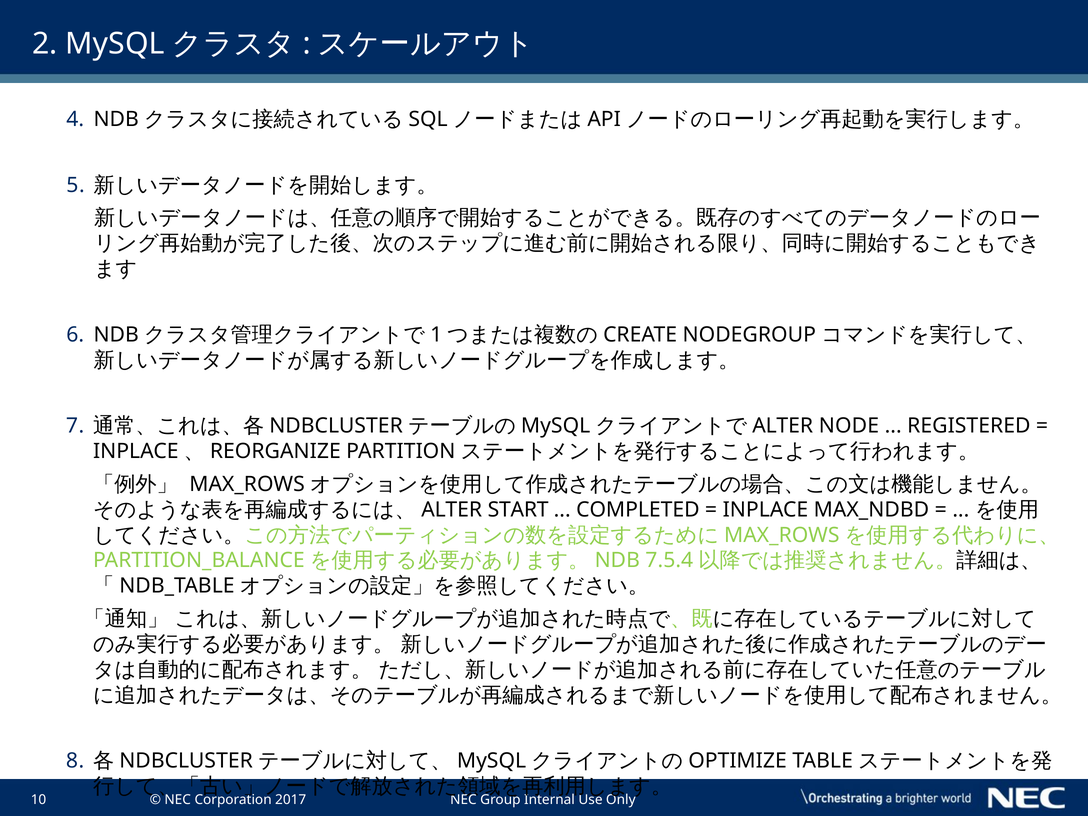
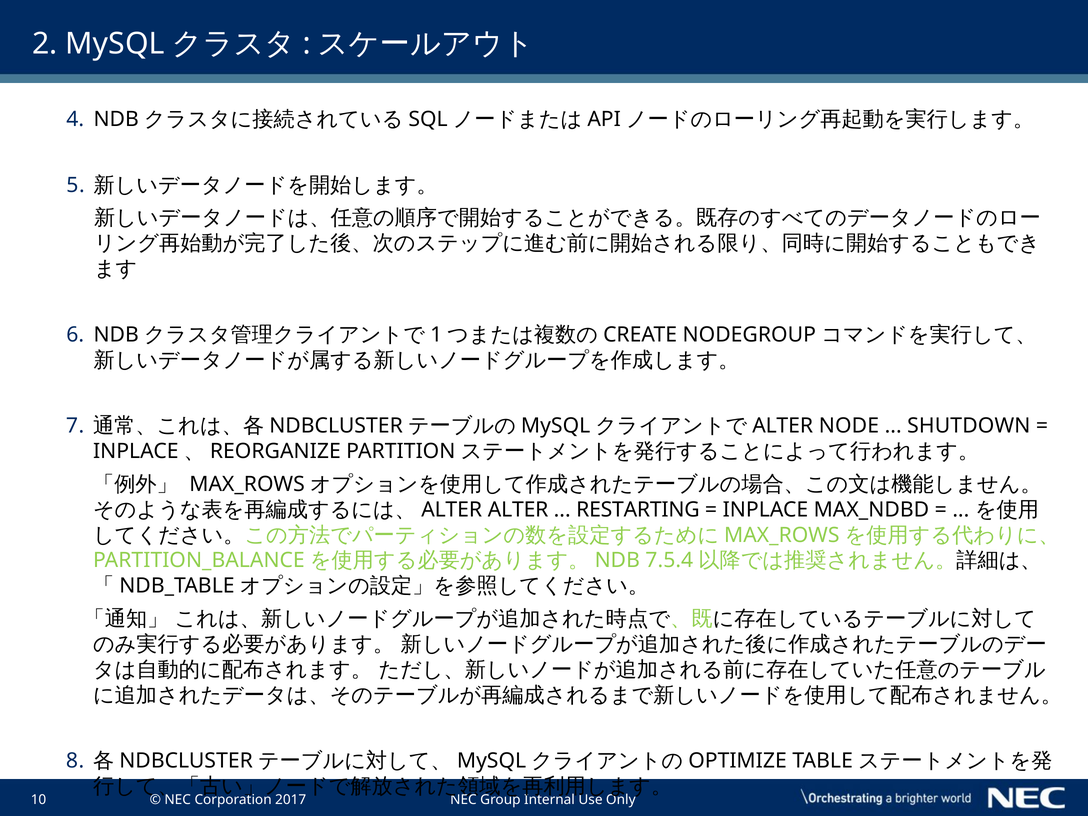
REGISTERED: REGISTERED -> SHUTDOWN (969, 426)
START: START -> ALTER (518, 510)
COMPLETED: COMPLETED -> RESTARTING (638, 510)
